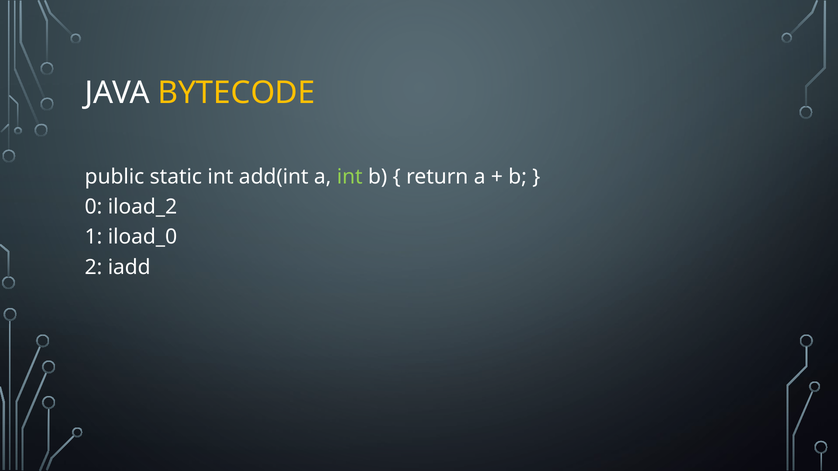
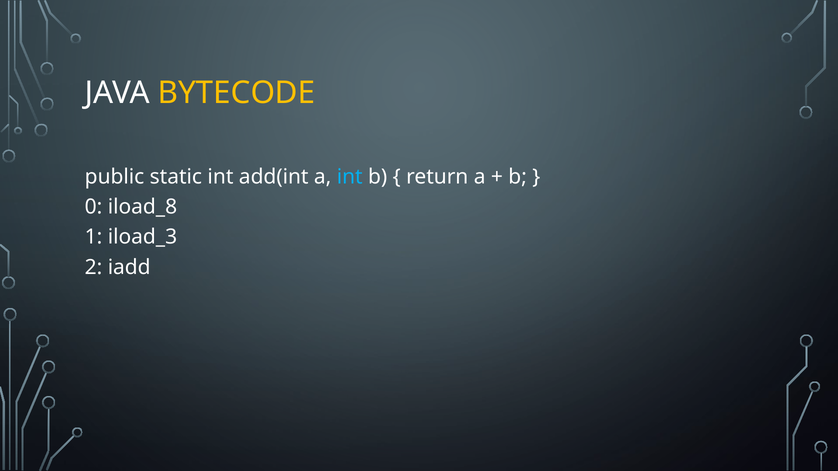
int colour: light green -> light blue (350, 177)
iload_2: iload_2 -> iload_8 (142, 207)
iload_0: iload_0 -> iload_3 (142, 237)
